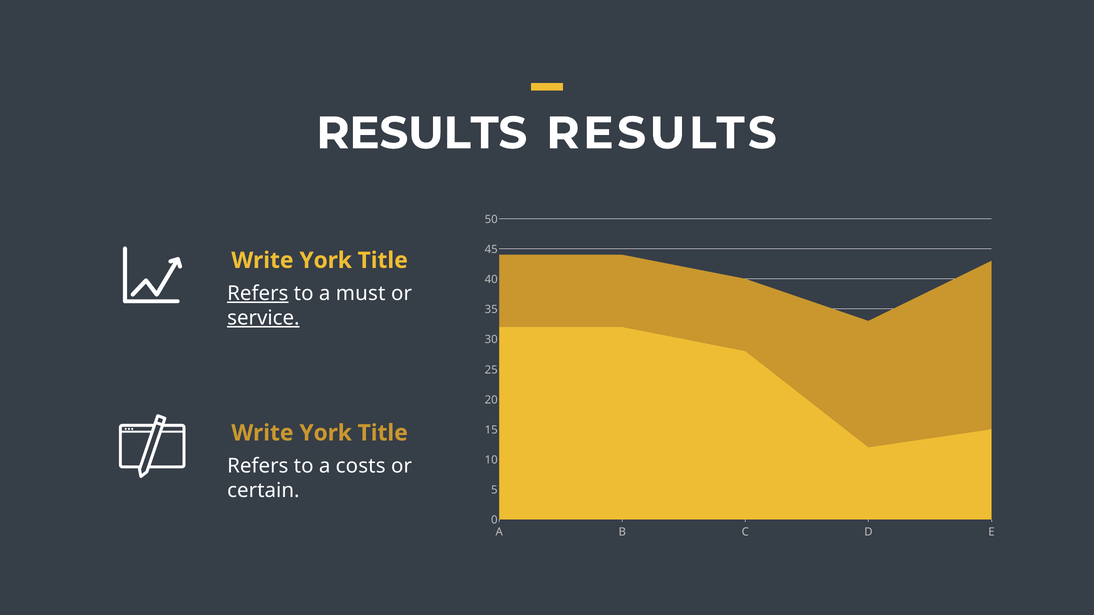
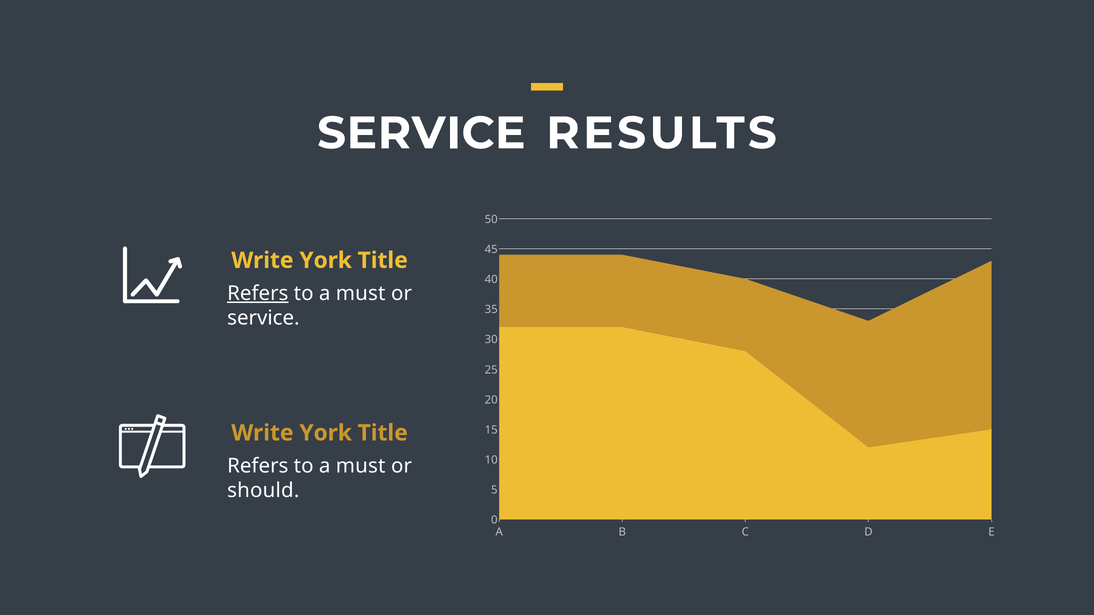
RESULTS: RESULTS -> SERVICE (421, 133)
service underline: present -> none (263, 318)
costs: costs -> must (361, 466)
certain: certain -> should (263, 491)
